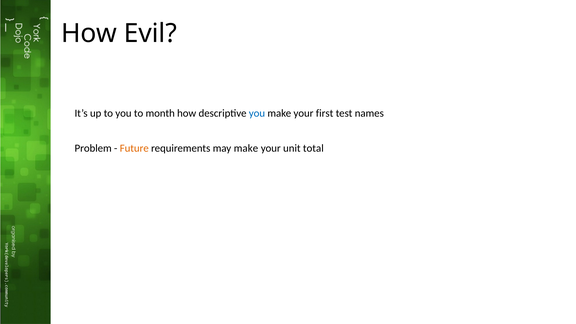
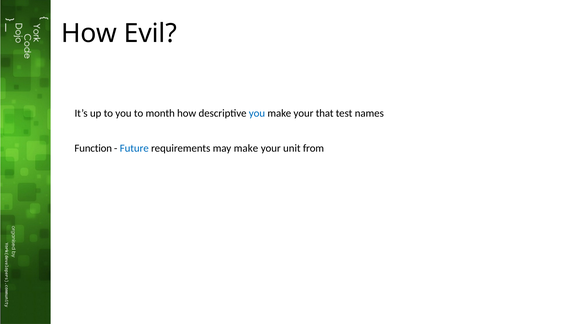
first: first -> that (325, 113)
Problem: Problem -> Function (93, 148)
Future colour: orange -> blue (134, 148)
total: total -> from (313, 148)
